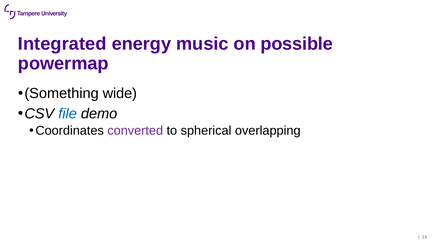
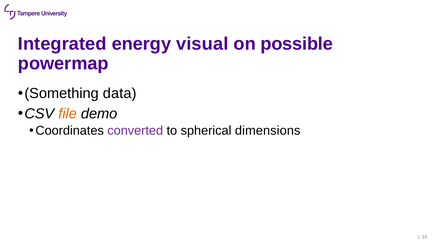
music: music -> visual (202, 44)
wide: wide -> data (120, 94)
file colour: blue -> orange (68, 114)
overlapping: overlapping -> dimensions (268, 131)
